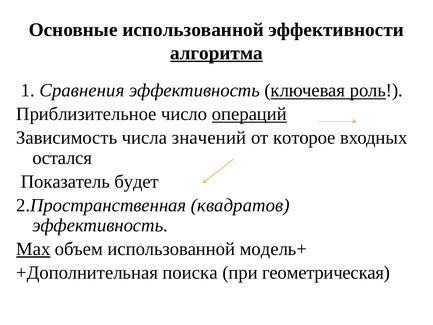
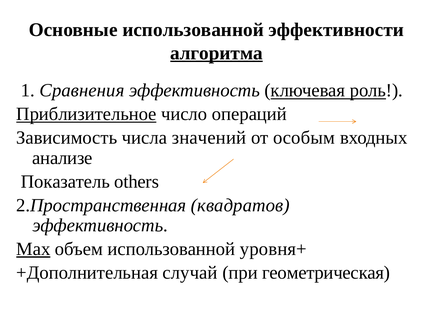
Приблизительное underline: none -> present (86, 114)
операций underline: present -> none (249, 114)
которое: которое -> особым (304, 138)
остался: остался -> анализе (62, 158)
будет: будет -> others (137, 181)
модель+: модель+ -> уровня+ (273, 249)
поиска: поиска -> случай (190, 272)
